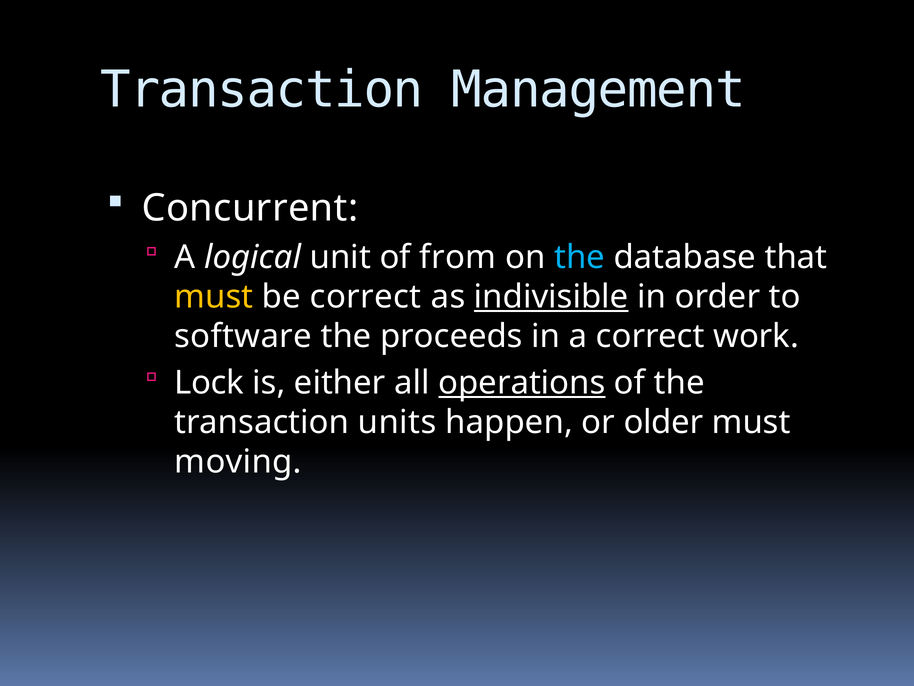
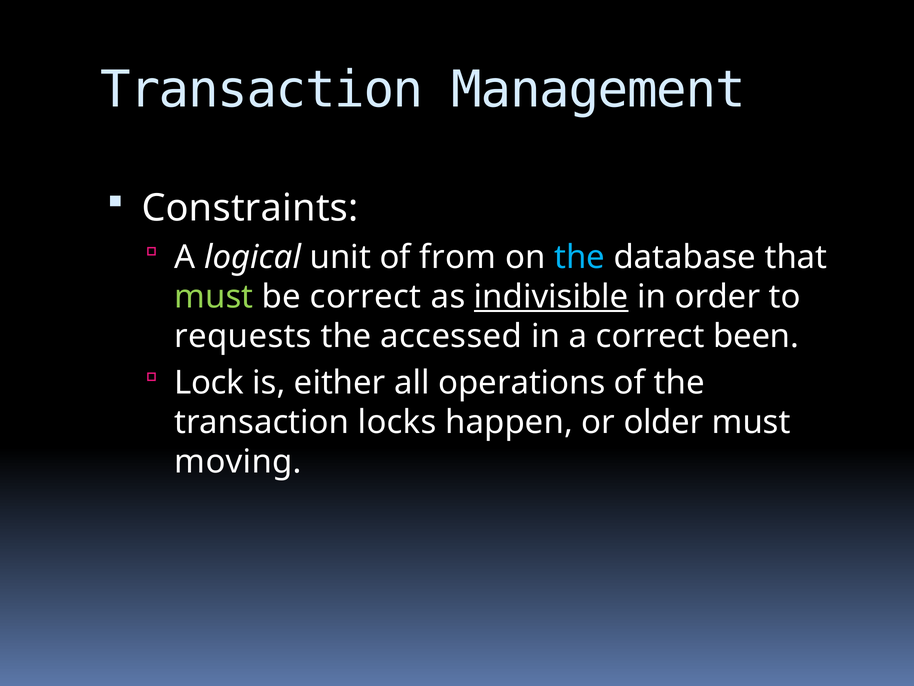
Concurrent: Concurrent -> Constraints (250, 208)
must colour: yellow -> light green (214, 297)
software: software -> requests (243, 336)
proceeds: proceeds -> accessed (451, 336)
work: work -> been (756, 336)
operations underline: present -> none (522, 382)
units: units -> locks (397, 422)
